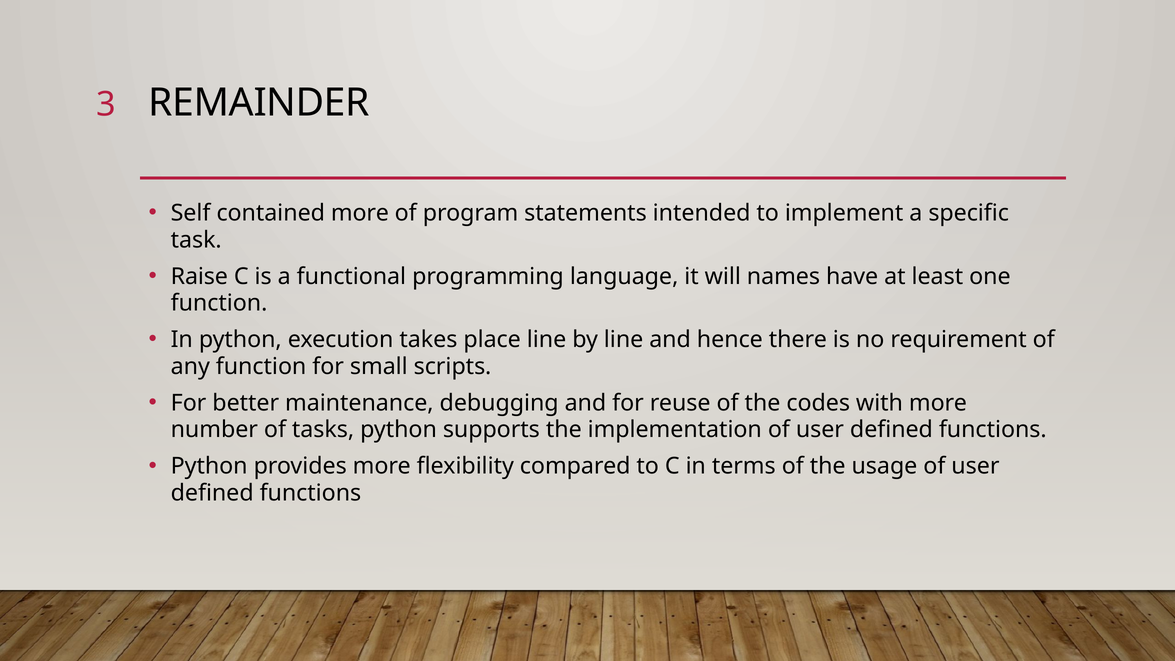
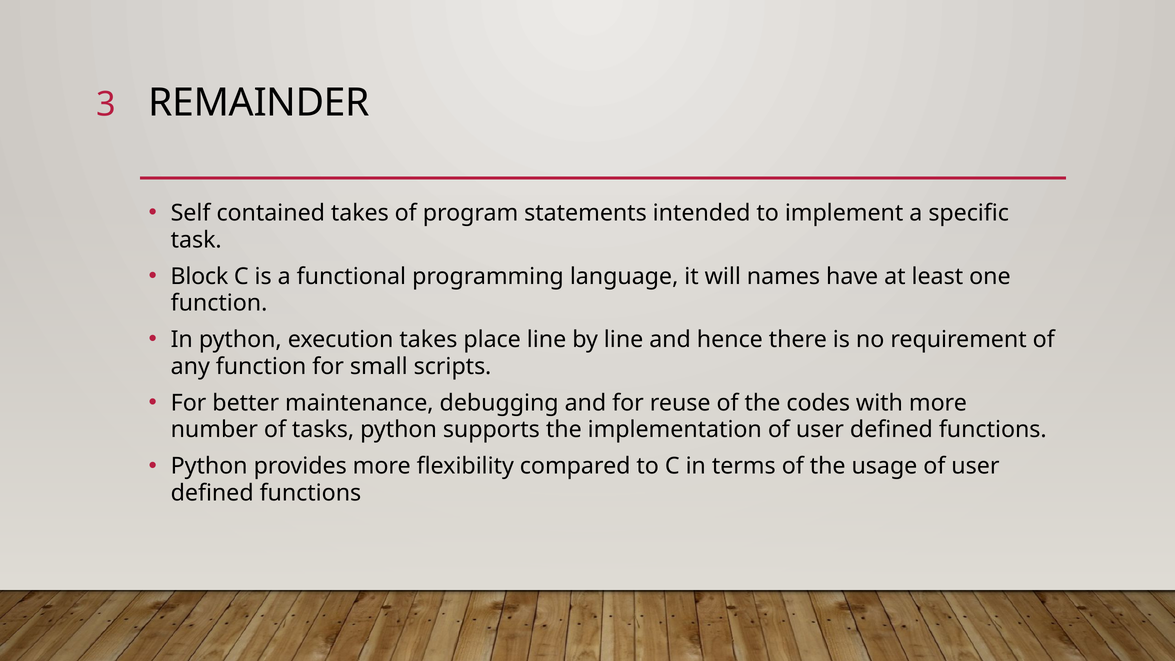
contained more: more -> takes (360, 213)
Raise: Raise -> Block (199, 276)
